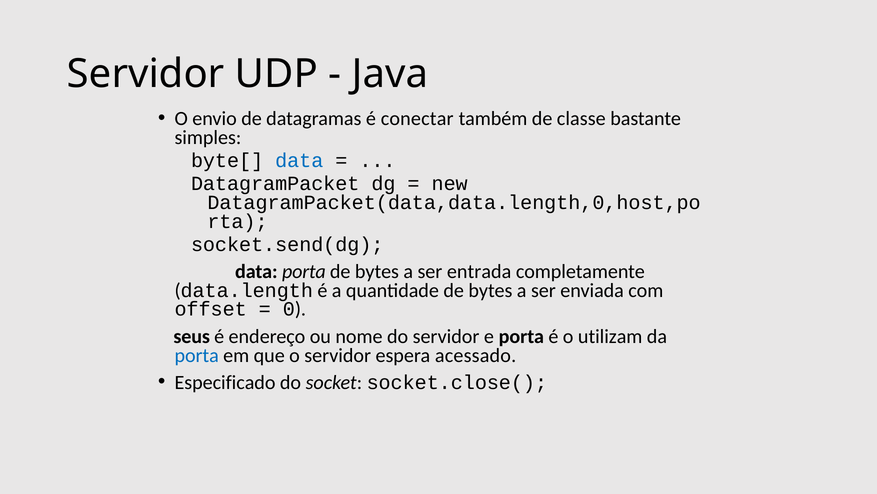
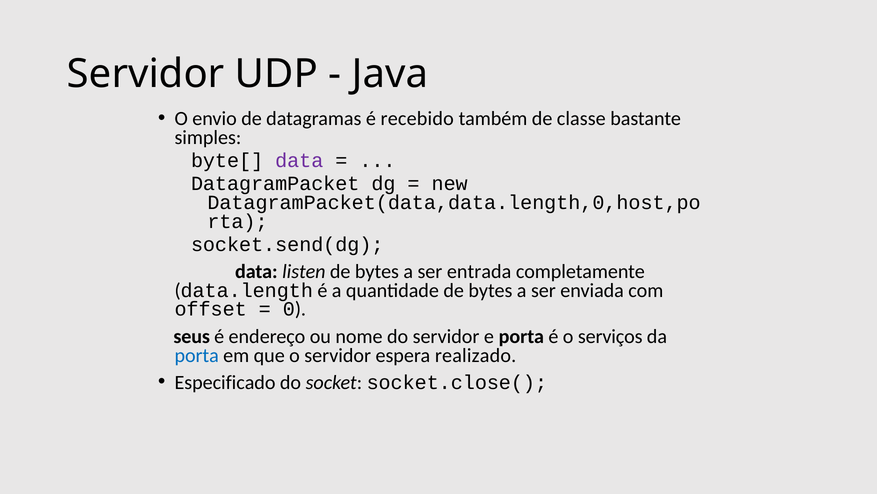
conectar: conectar -> recebido (417, 119)
data colour: blue -> purple (299, 160)
data porta: porta -> listen (304, 271)
utilizam: utilizam -> serviços (610, 336)
acessado: acessado -> realizado (476, 355)
